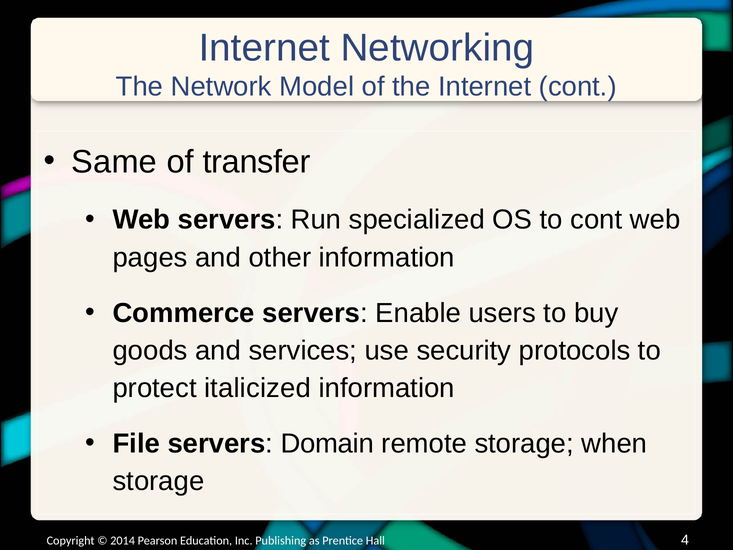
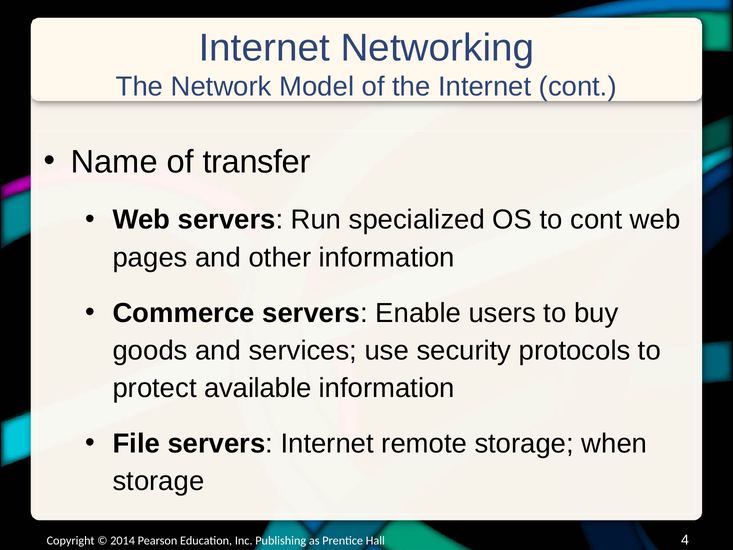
Same: Same -> Name (114, 162)
italicized: italicized -> available (258, 388)
servers Domain: Domain -> Internet (327, 443)
